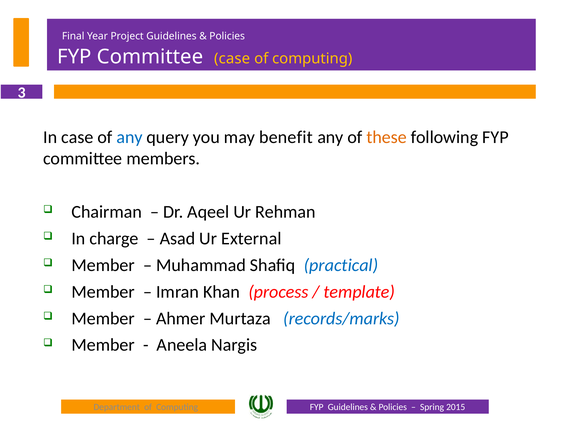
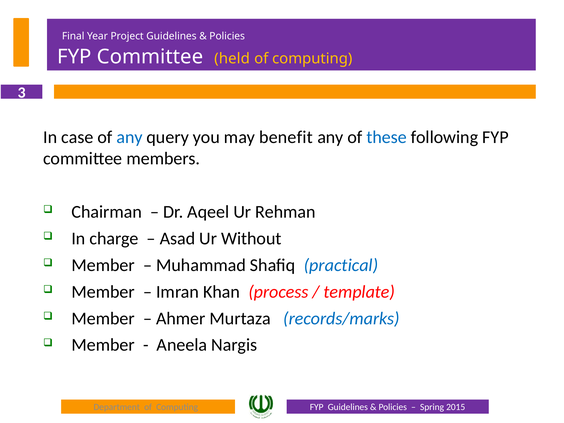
Committee case: case -> held (232, 59)
these colour: orange -> blue (387, 137)
External: External -> Without (251, 239)
